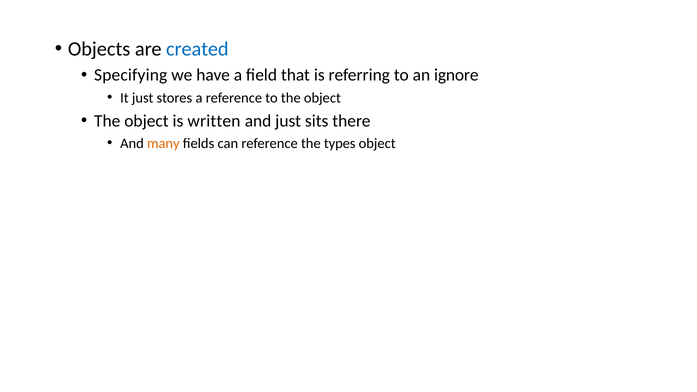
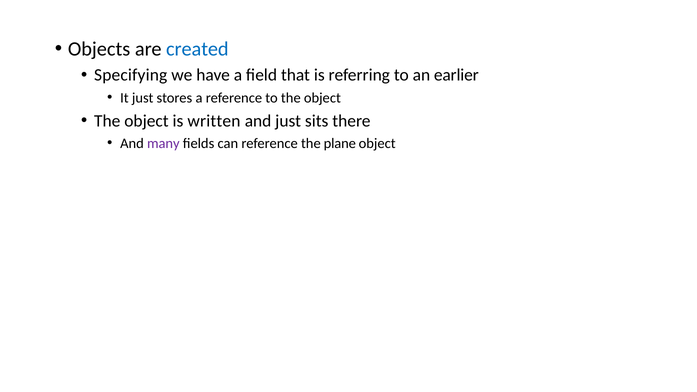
ignore: ignore -> earlier (456, 75)
many colour: orange -> purple (163, 143)
types: types -> plane (340, 143)
